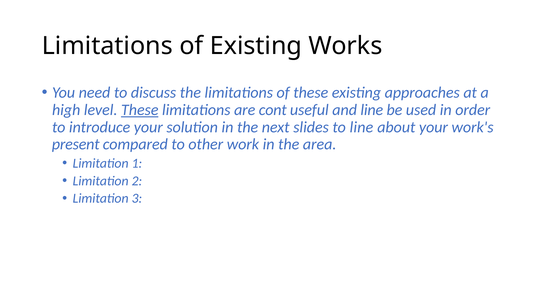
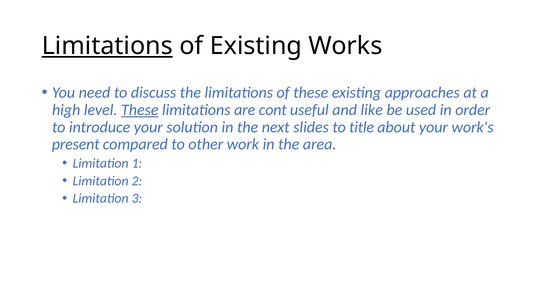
Limitations underline: none -> present (107, 46)
and line: line -> like (372, 110)
to line: line -> title (362, 127)
